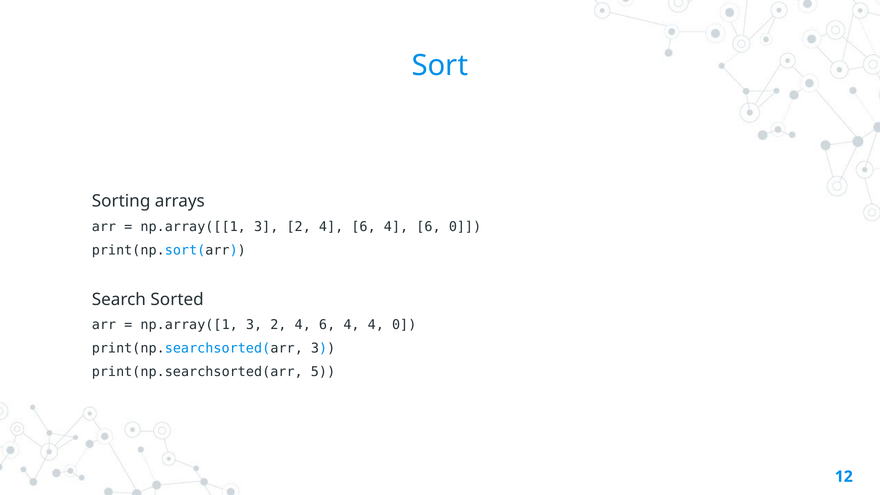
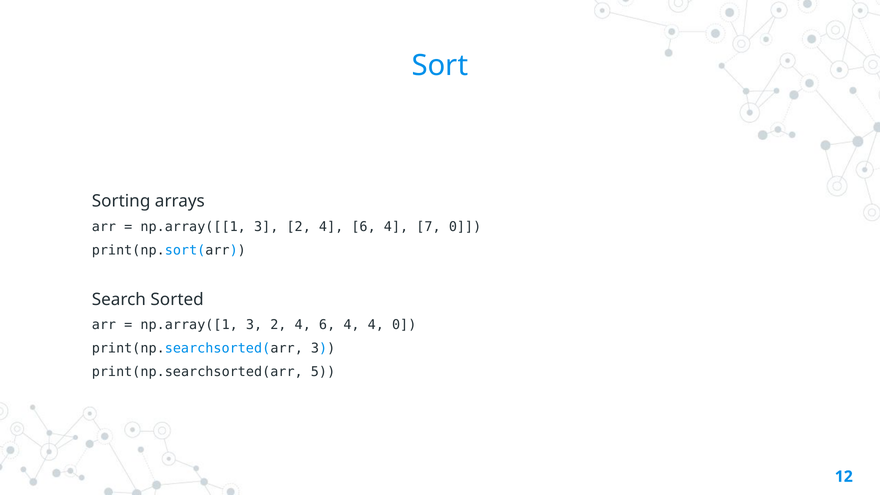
6 4 6: 6 -> 7 (429, 227)
